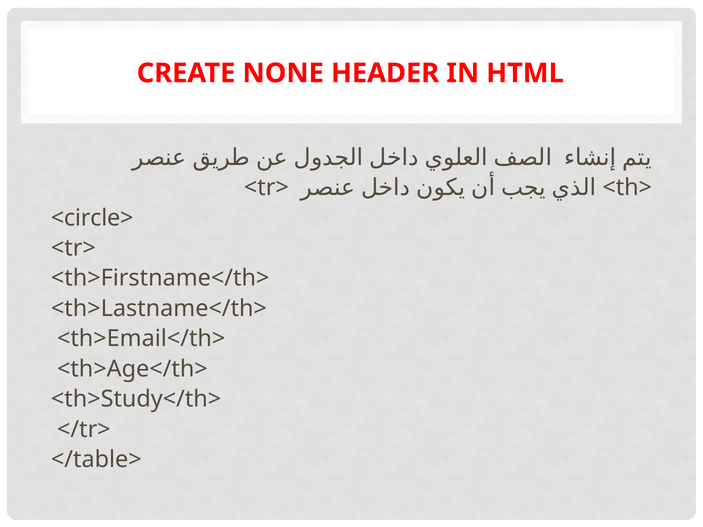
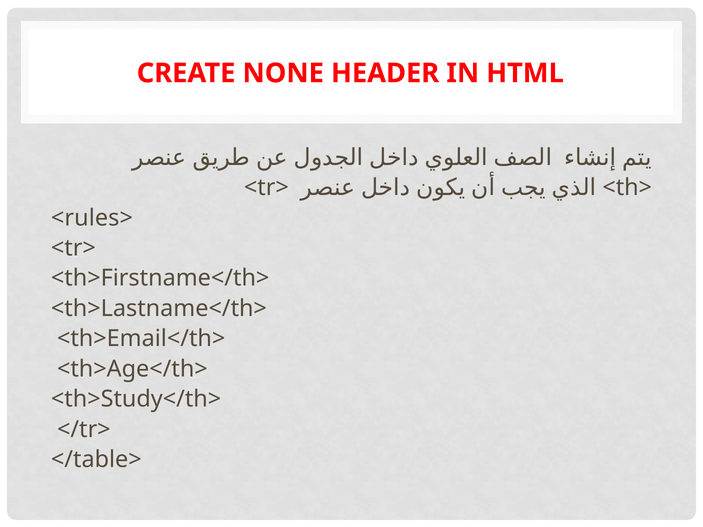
<circle>: <circle> -> <rules> (92, 218)
